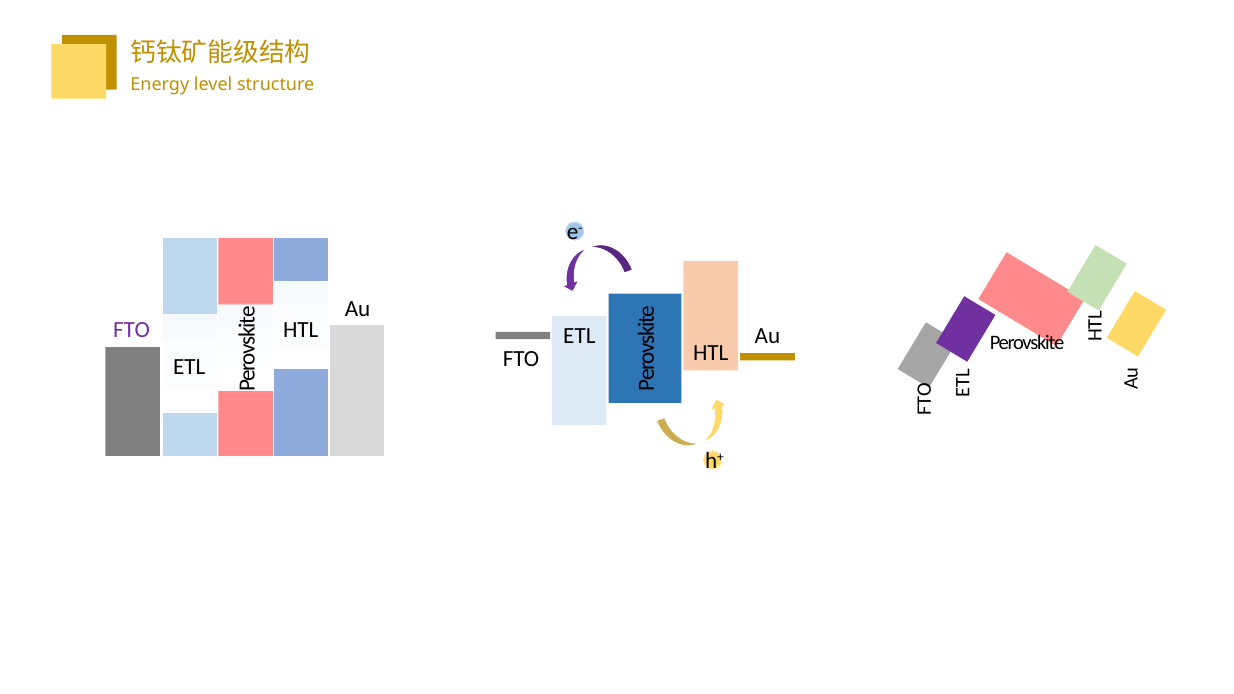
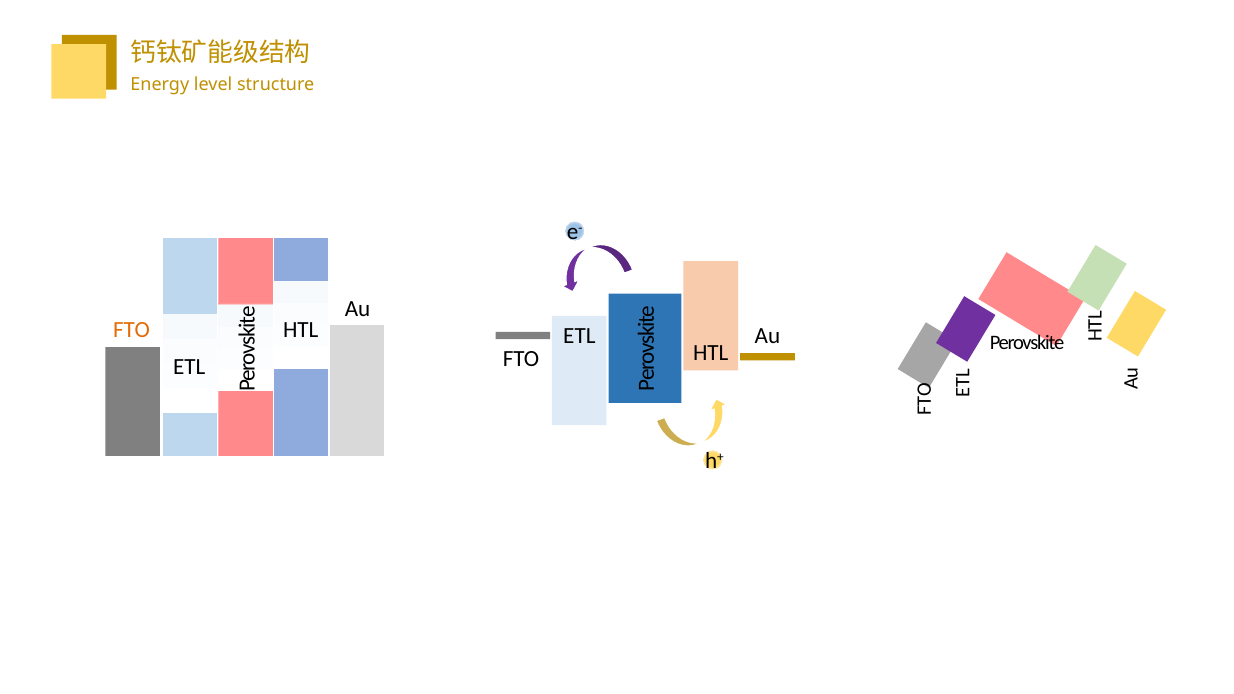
FTO colour: purple -> orange (132, 330)
